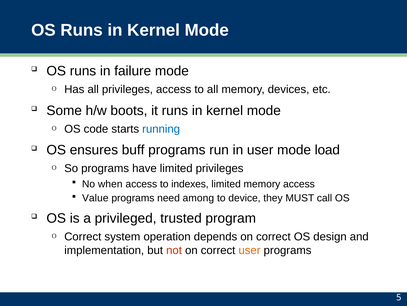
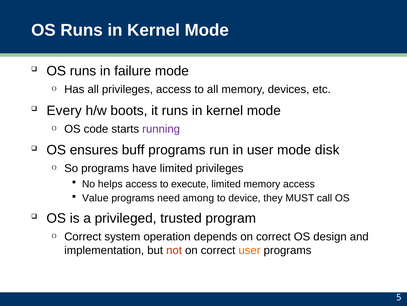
Some: Some -> Every (64, 110)
running colour: blue -> purple (161, 129)
load: load -> disk (327, 150)
when: when -> helps (110, 184)
indexes: indexes -> execute (190, 184)
